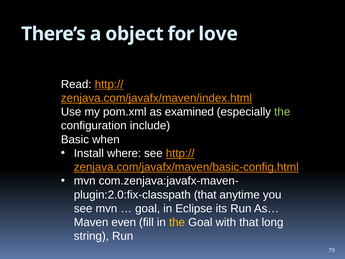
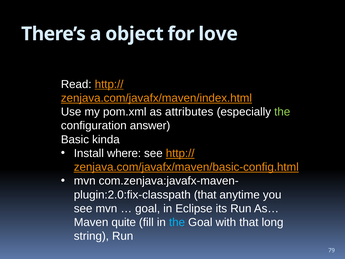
examined: examined -> attributes (189, 112)
include: include -> answer (150, 126)
when: when -> kinda (106, 139)
even: even -> quite (124, 222)
the colour: yellow -> light blue (177, 222)
